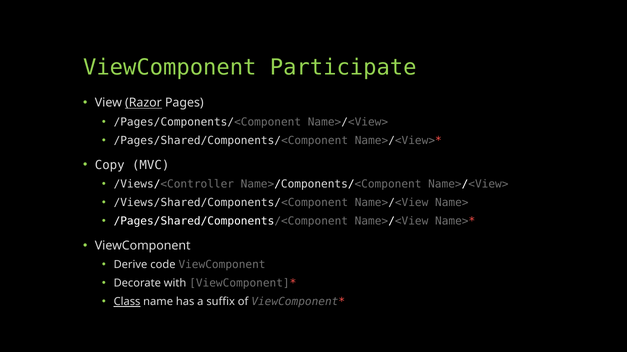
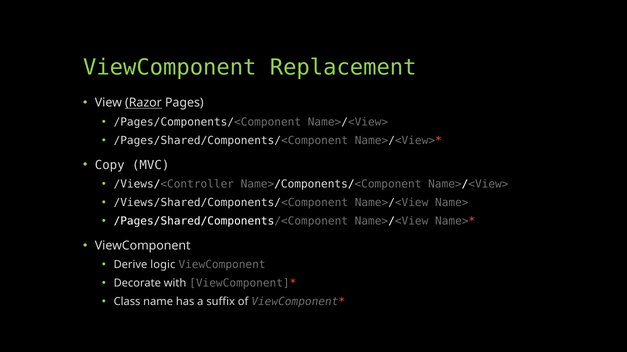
Participate: Participate -> Replacement (343, 68)
code: code -> logic (163, 265)
Class underline: present -> none (127, 302)
